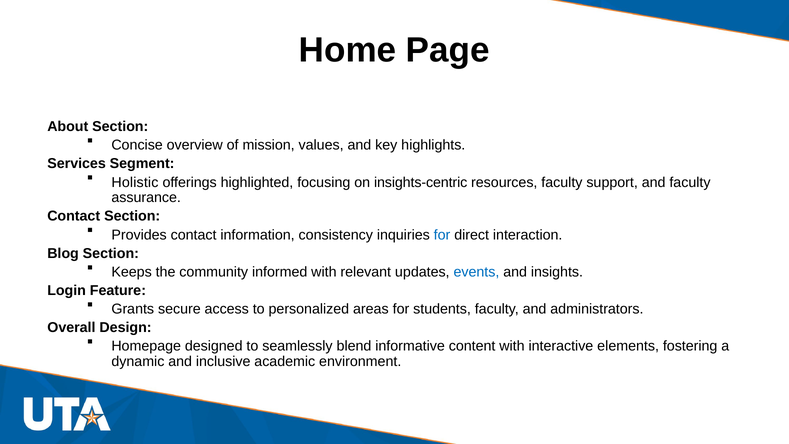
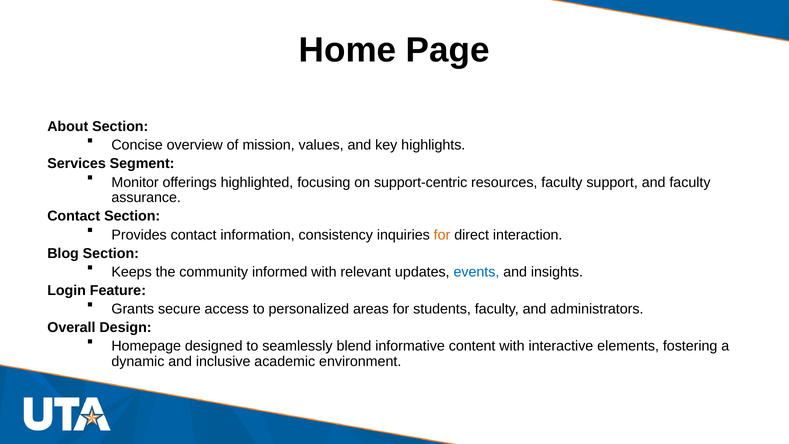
Holistic: Holistic -> Monitor (135, 182)
insights-centric: insights-centric -> support-centric (421, 182)
for colour: blue -> orange (442, 235)
